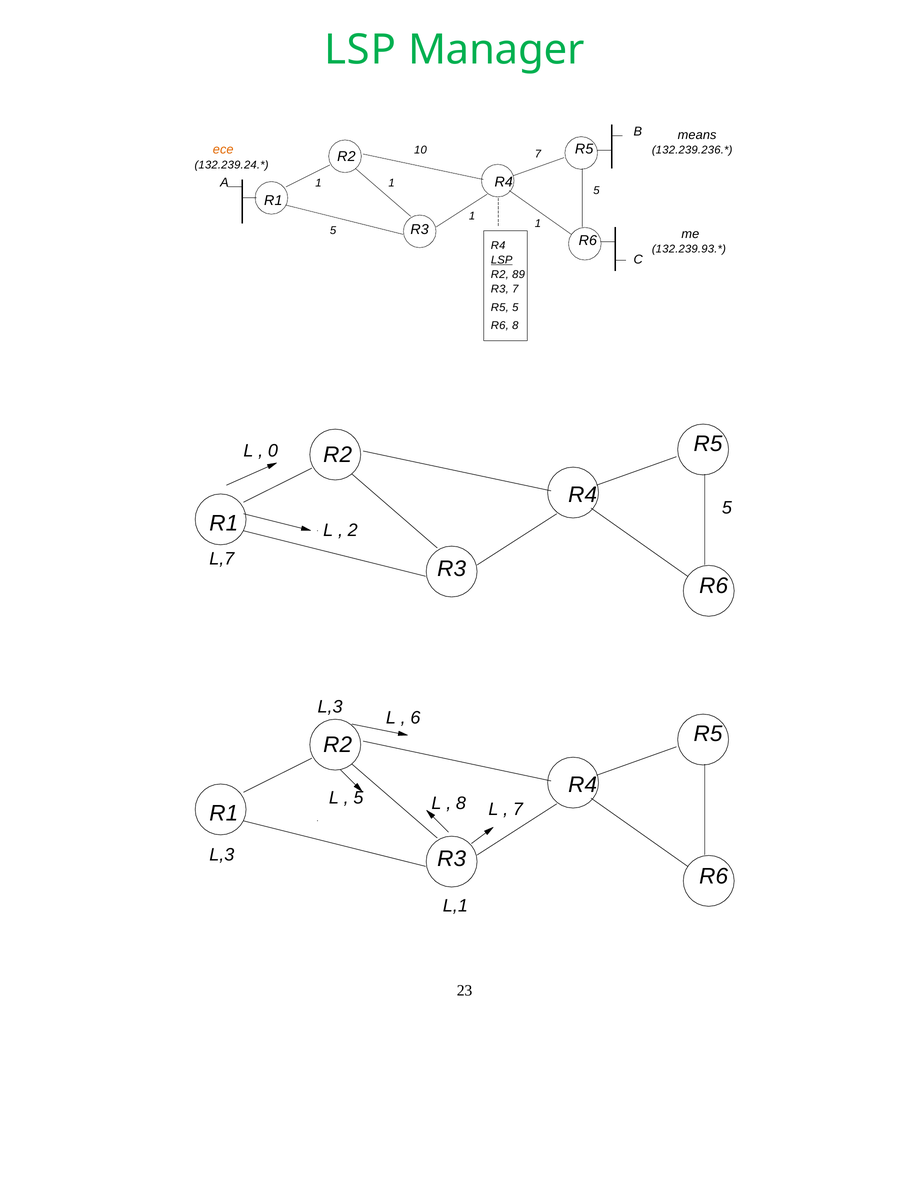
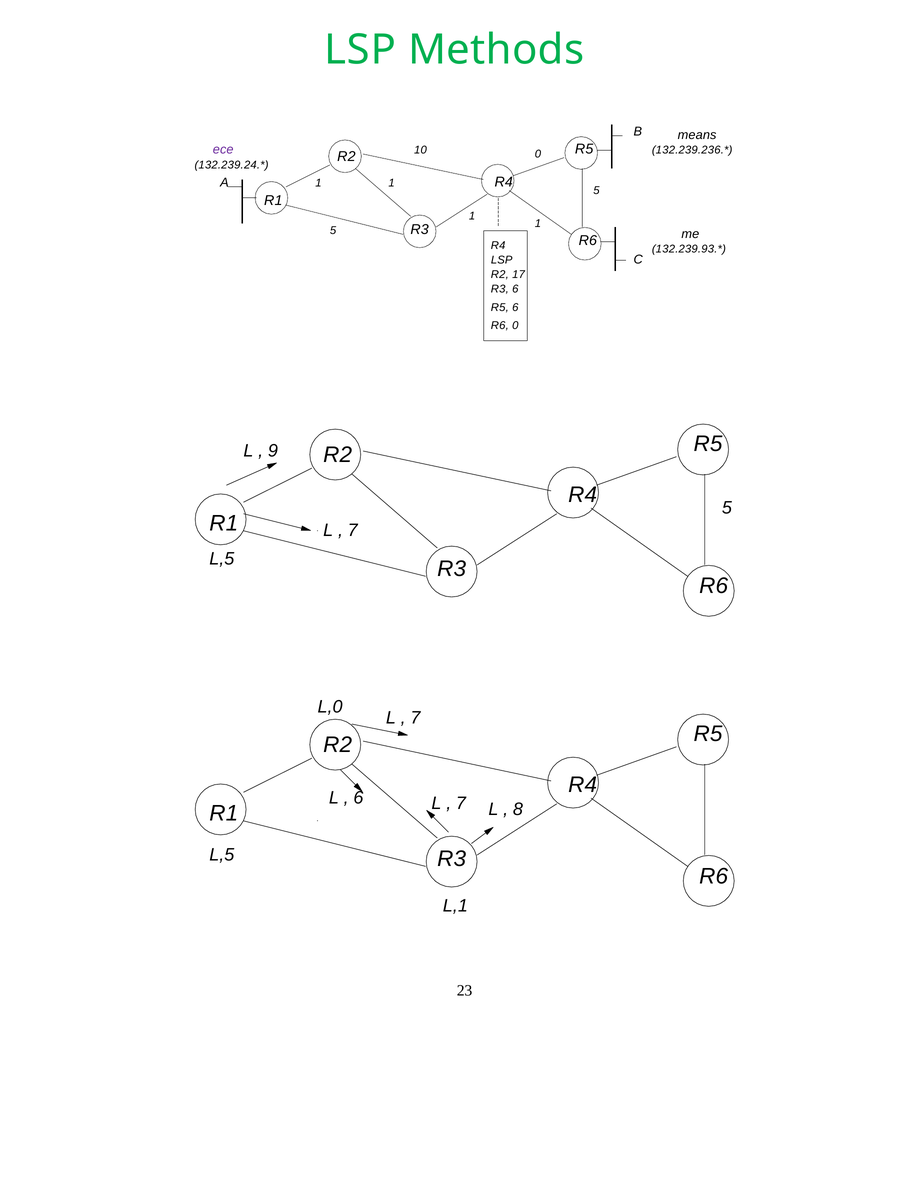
Manager: Manager -> Methods (496, 50)
ece colour: orange -> purple (223, 150)
10 7: 7 -> 0 (538, 154)
LSP underline: present -> none (502, 260)
89: 89 -> 17 (519, 275)
R3 7: 7 -> 6 (515, 289)
R5 5: 5 -> 6 (515, 307)
R6 8: 8 -> 0 (515, 326)
0: 0 -> 9 (273, 451)
2: 2 -> 7 (353, 531)
L,7: L,7 -> L,5 (222, 559)
L,3: L,3 -> L,0 (330, 707)
6: 6 -> 7 (415, 718)
5: 5 -> 6 (358, 798)
8: 8 -> 7 (461, 804)
7: 7 -> 8 (518, 809)
L,3: L,3 -> L,5 (222, 855)
